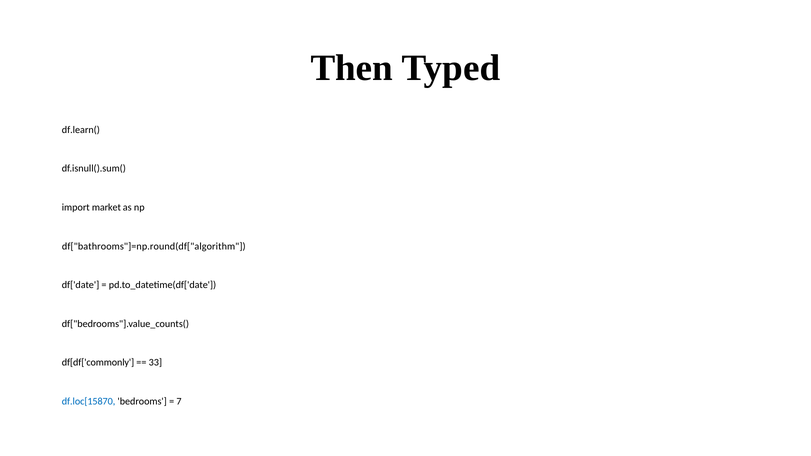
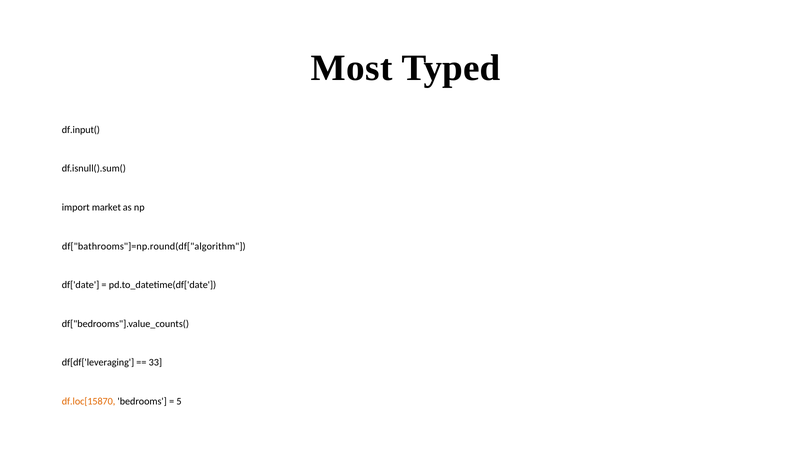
Then: Then -> Most (352, 68)
df.learn(: df.learn( -> df.input( (81, 130)
df[df['commonly: df[df['commonly -> df[df['leveraging (98, 363)
df.loc[15870 colour: blue -> orange (89, 401)
7: 7 -> 5 (179, 401)
